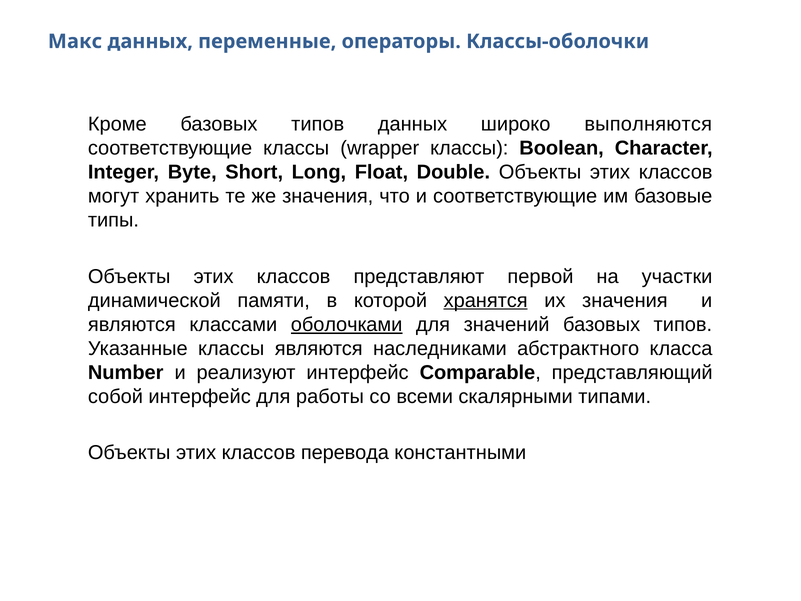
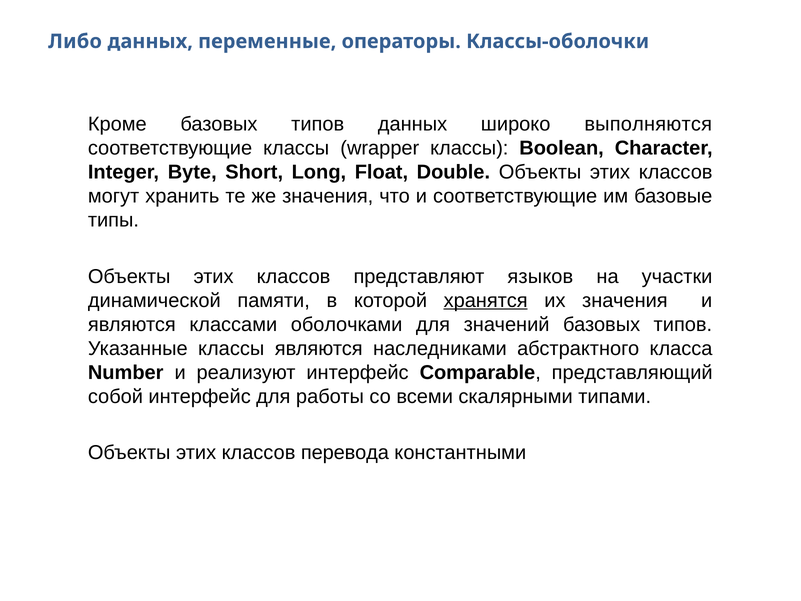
Макс: Макс -> Либо (75, 41)
первой: первой -> языков (540, 276)
оболочками underline: present -> none (347, 324)
